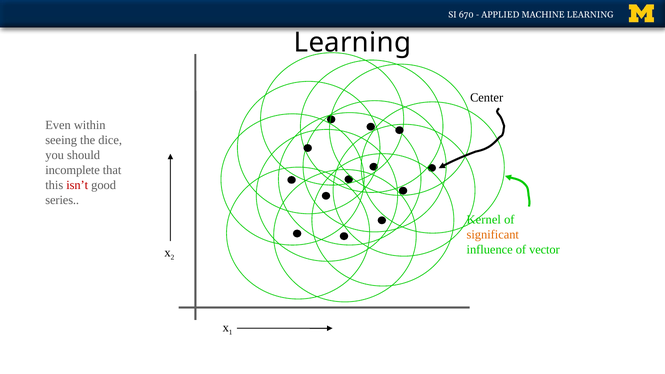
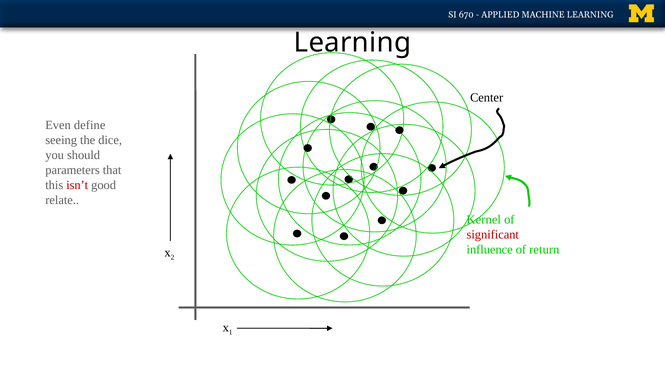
within: within -> define (90, 125)
incomplete: incomplete -> parameters (73, 170)
series: series -> relate (62, 200)
significant colour: orange -> red (493, 235)
vector: vector -> return (544, 250)
